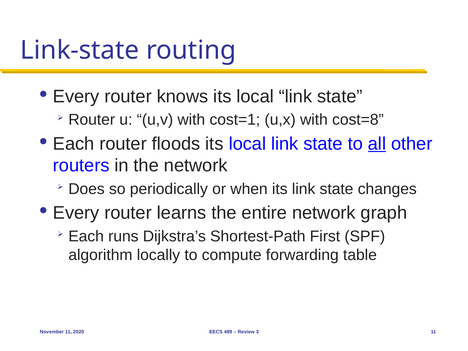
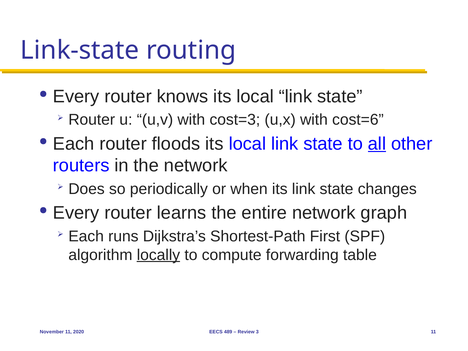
cost=1: cost=1 -> cost=3 (235, 120)
cost=8: cost=8 -> cost=6 (358, 120)
locally underline: none -> present (158, 255)
